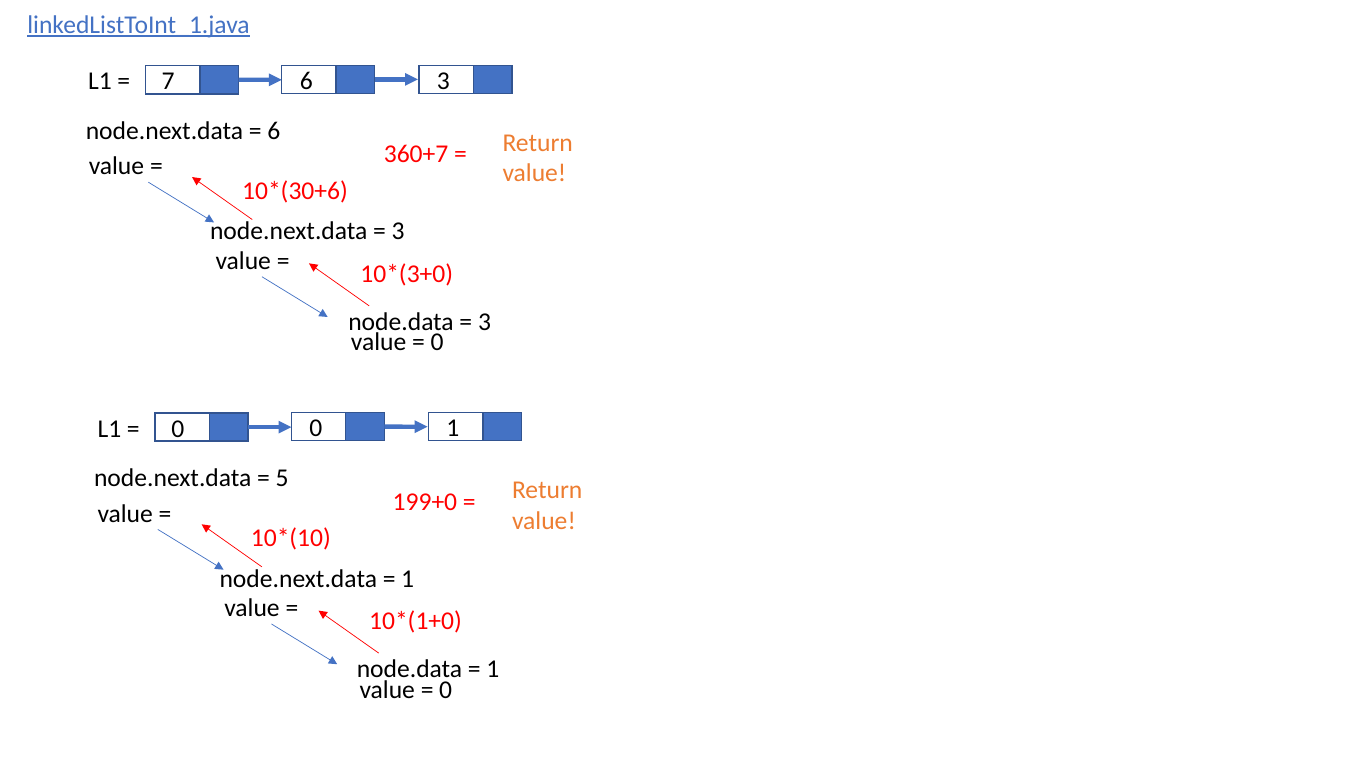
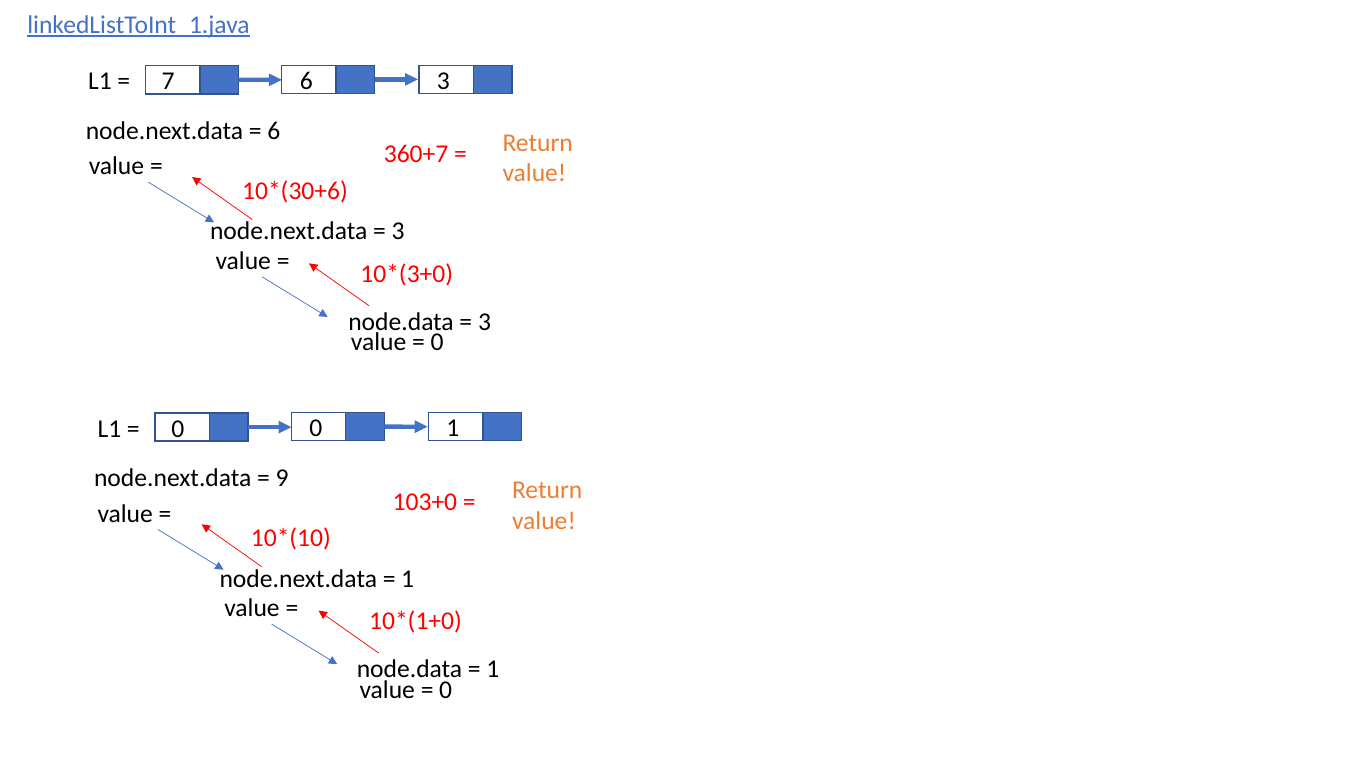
5: 5 -> 9 (282, 478)
199+0: 199+0 -> 103+0 (425, 502)
